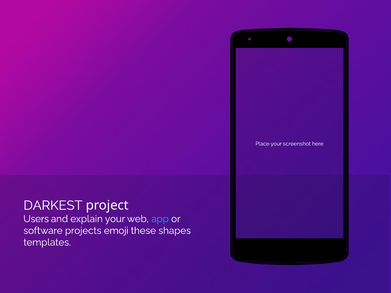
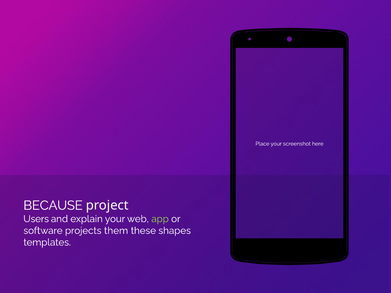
DARKEST: DARKEST -> BECAUSE (53, 206)
app colour: light blue -> light green (160, 219)
emoji: emoji -> them (116, 231)
